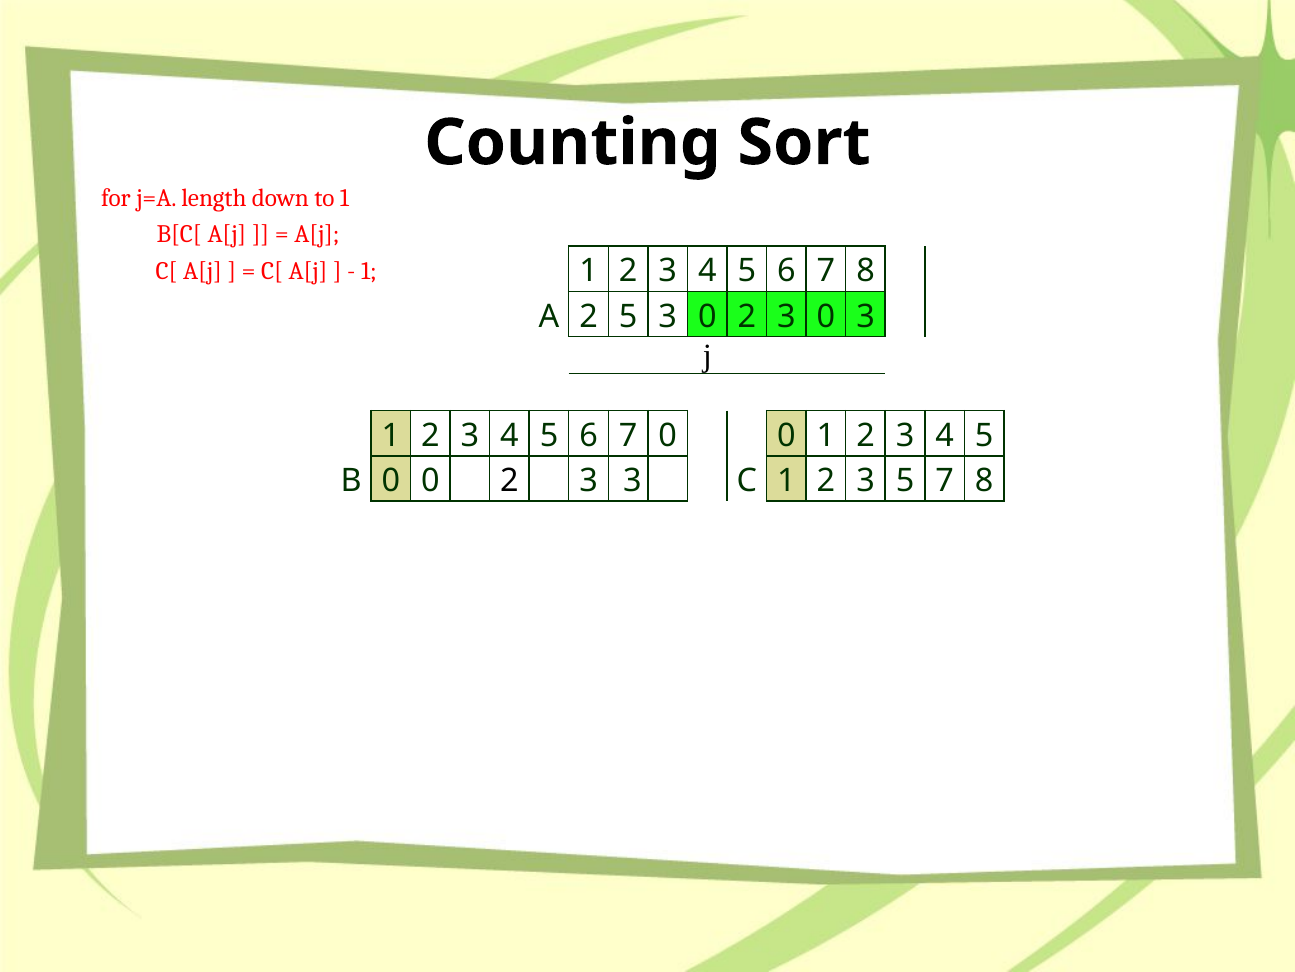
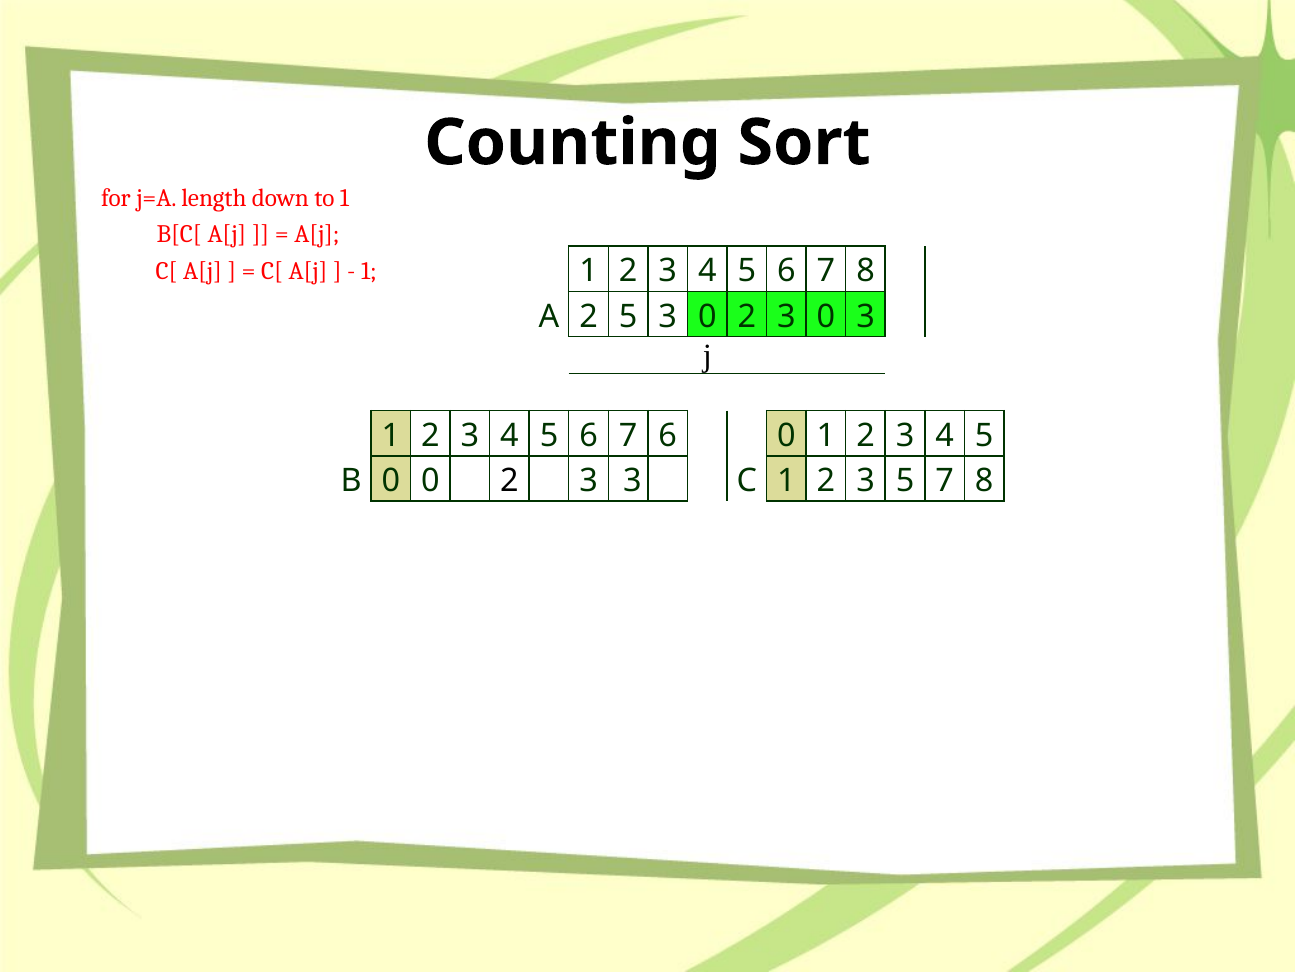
7 0: 0 -> 6 (668, 435)
